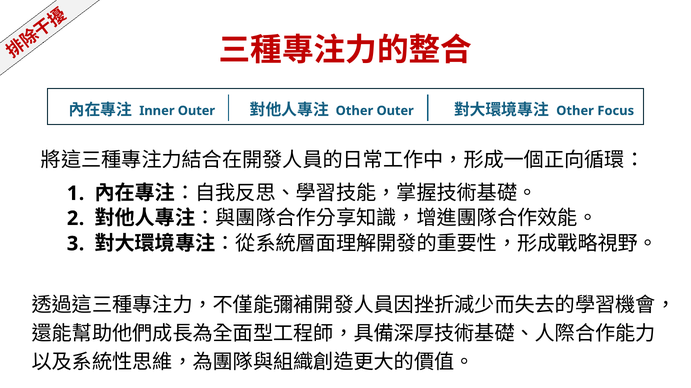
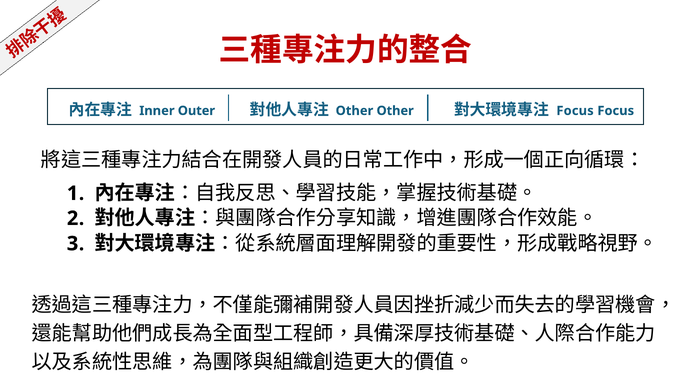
Other Outer: Outer -> Other (395, 111)
Other: Other -> Focus (575, 111)
